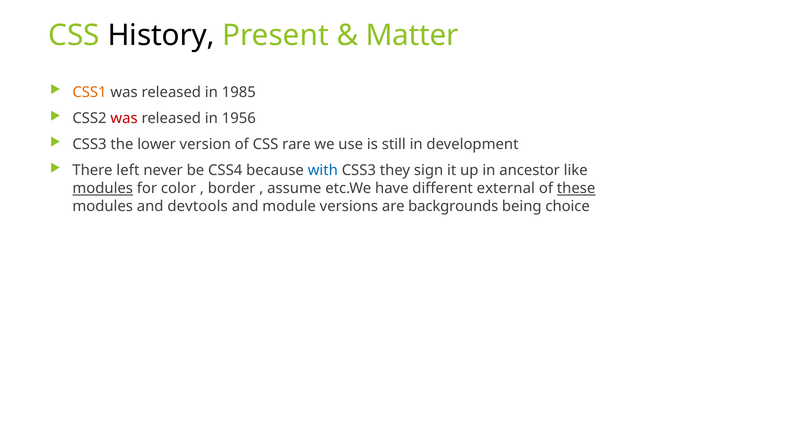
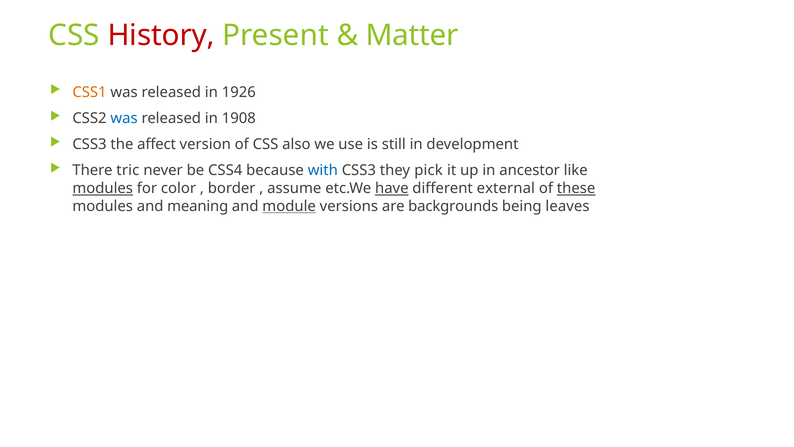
History colour: black -> red (161, 35)
1985: 1985 -> 1926 (239, 92)
was colour: red -> blue (124, 118)
1956: 1956 -> 1908 (239, 118)
lower: lower -> affect (157, 144)
rare: rare -> also (296, 144)
left: left -> tric (128, 170)
sign: sign -> pick (429, 170)
have underline: none -> present (392, 188)
devtools: devtools -> meaning (198, 206)
module underline: none -> present (289, 206)
choice: choice -> leaves (568, 206)
